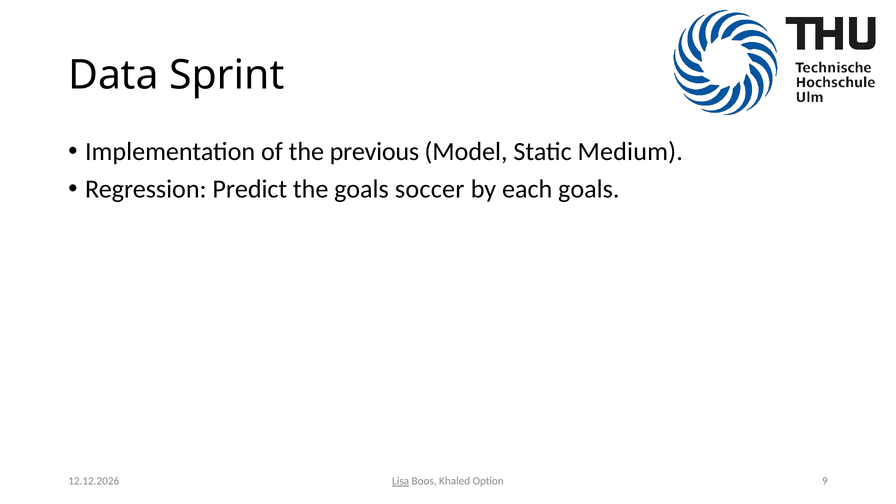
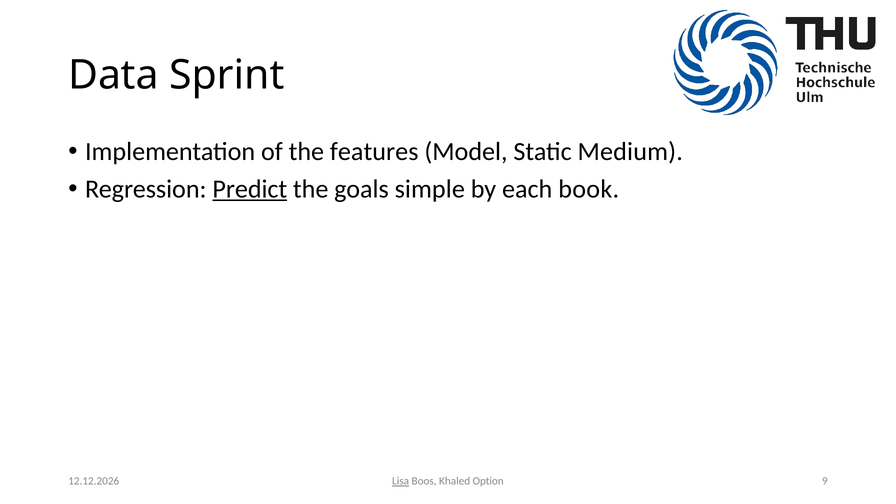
previous: previous -> features (374, 151)
Predict underline: none -> present (250, 189)
soccer: soccer -> simple (430, 189)
each goals: goals -> book (589, 189)
